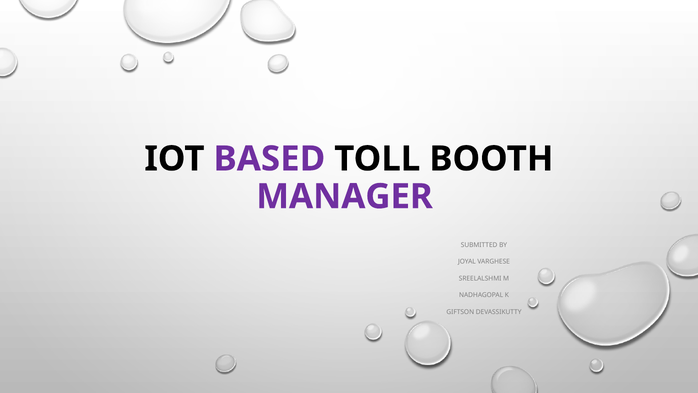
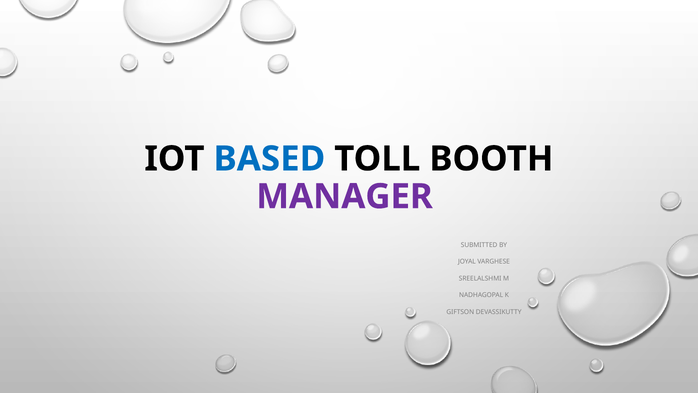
BASED colour: purple -> blue (269, 159)
